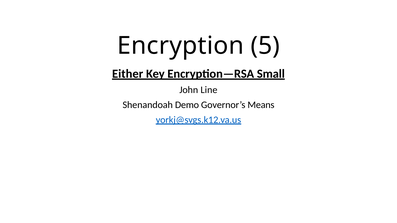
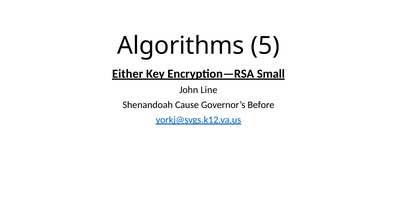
Encryption: Encryption -> Algorithms (181, 46)
Demo: Demo -> Cause (187, 105)
Means: Means -> Before (261, 105)
